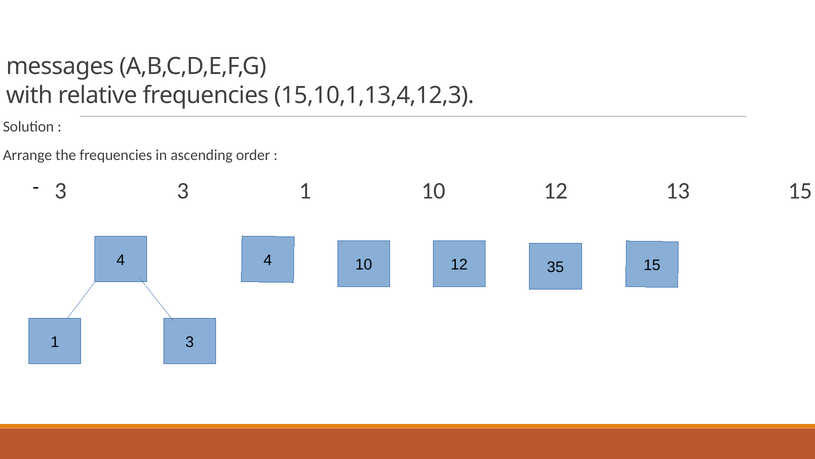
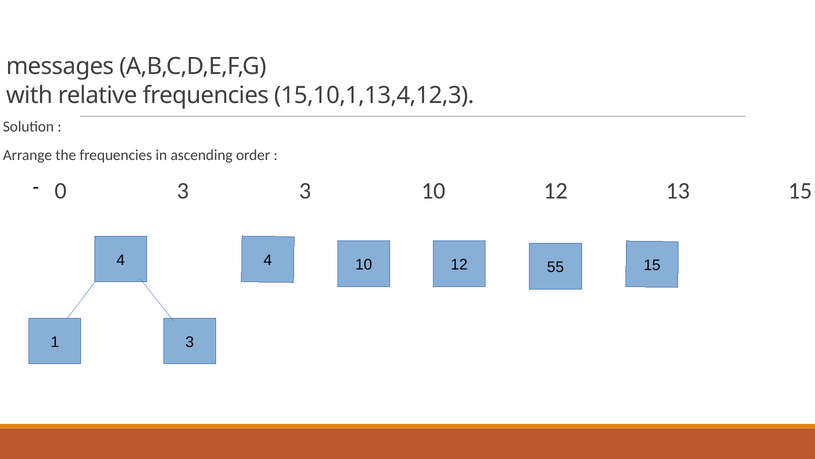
3: 3 -> 0 (61, 191)
3 1: 1 -> 3 (305, 191)
35: 35 -> 55 (555, 267)
